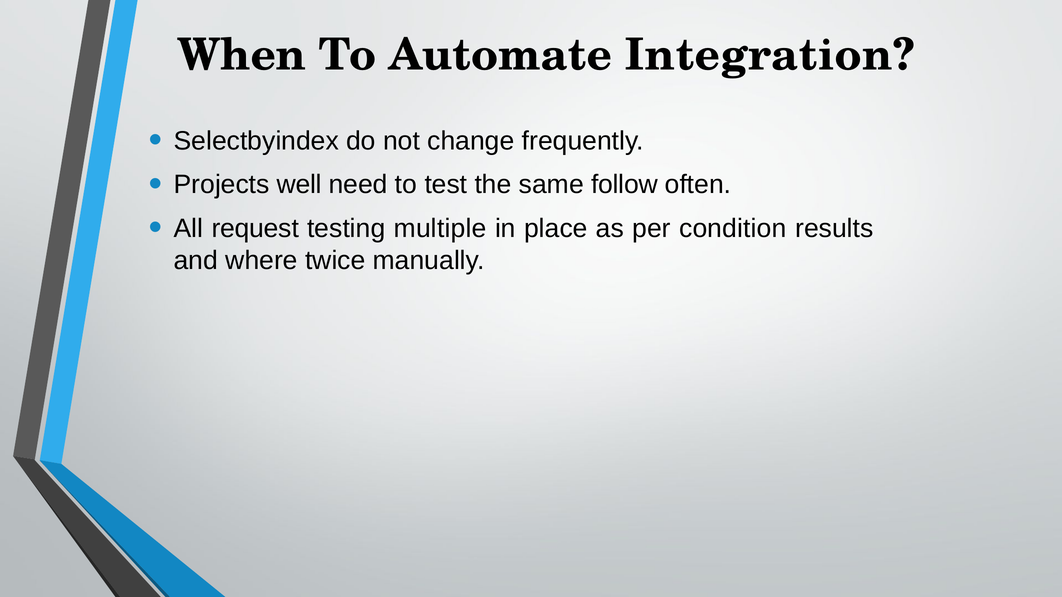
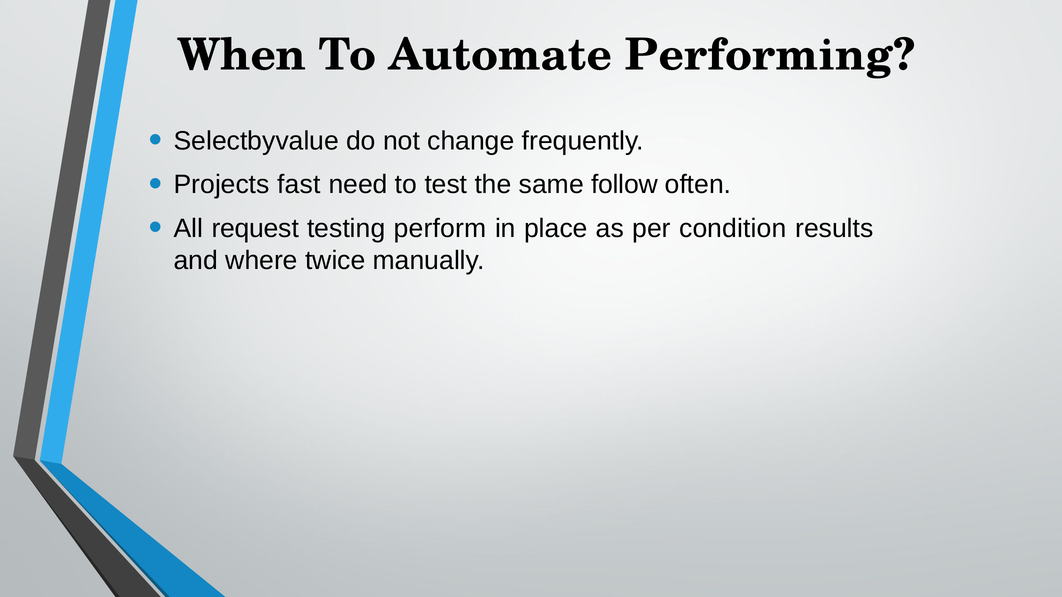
Integration: Integration -> Performing (770, 55)
Selectbyindex: Selectbyindex -> Selectbyvalue (256, 141)
well: well -> fast (299, 185)
multiple: multiple -> perform (440, 229)
